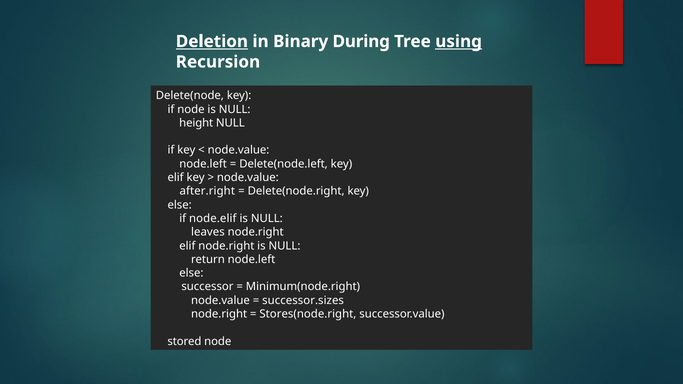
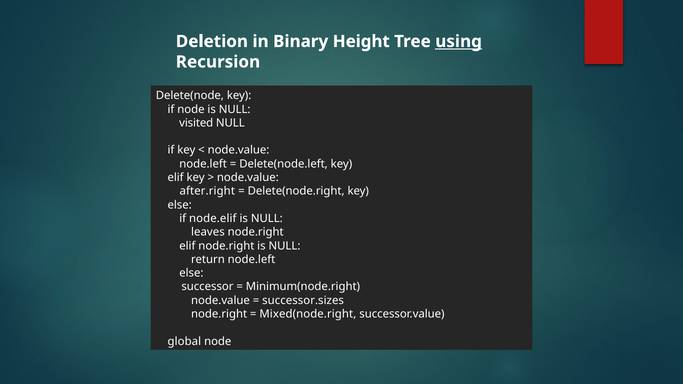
Deletion underline: present -> none (212, 41)
During: During -> Height (361, 41)
height: height -> visited (196, 123)
Stores(node.right: Stores(node.right -> Mixed(node.right (308, 314)
stored: stored -> global (184, 341)
